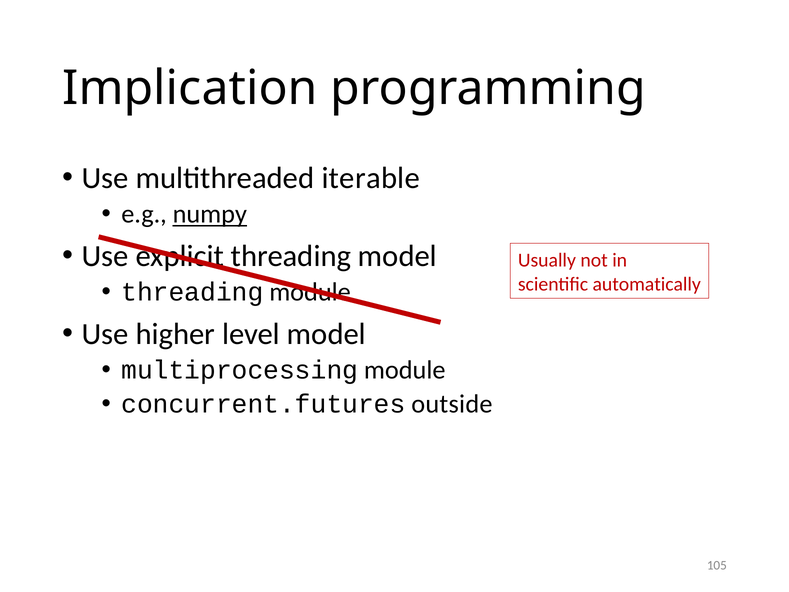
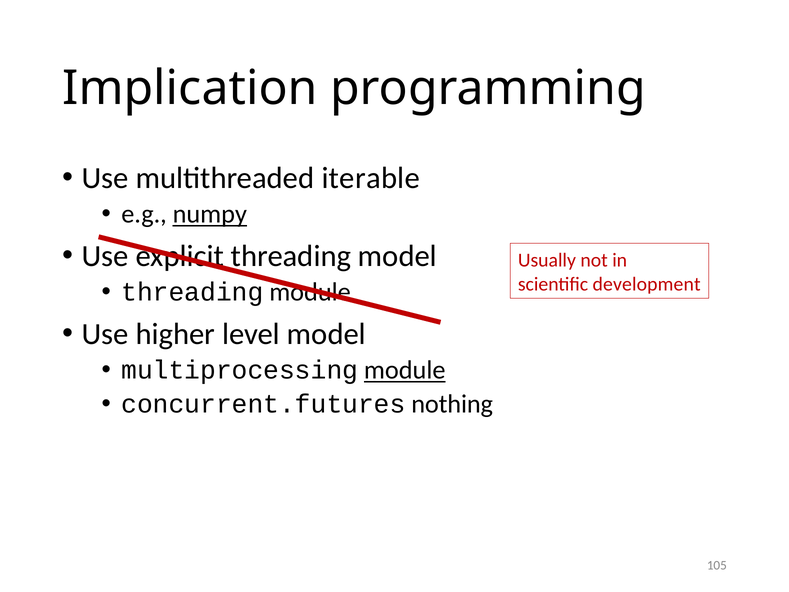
automatically: automatically -> development (647, 284)
module underline: none -> present (405, 370)
outside: outside -> nothing (452, 404)
